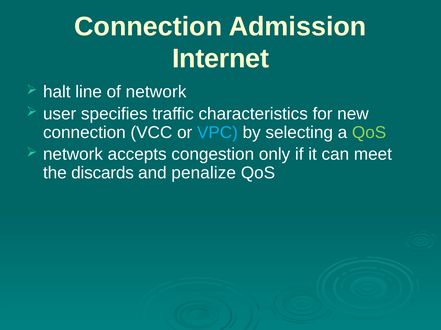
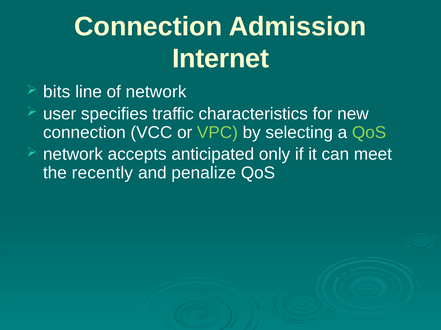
halt: halt -> bits (57, 92)
VPC colour: light blue -> light green (217, 133)
congestion: congestion -> anticipated (213, 155)
discards: discards -> recently (102, 173)
